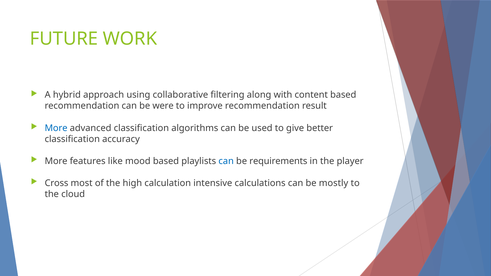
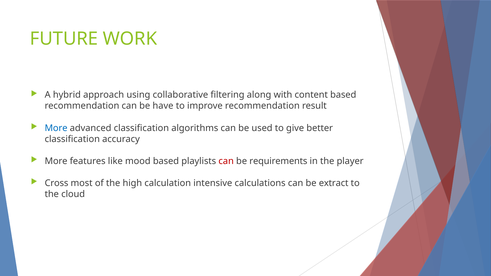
were: were -> have (163, 106)
can colour: blue -> red (226, 161)
mostly: mostly -> extract (334, 183)
